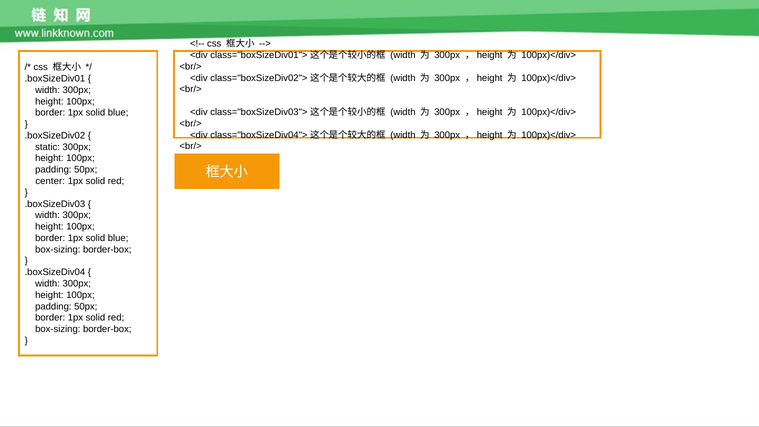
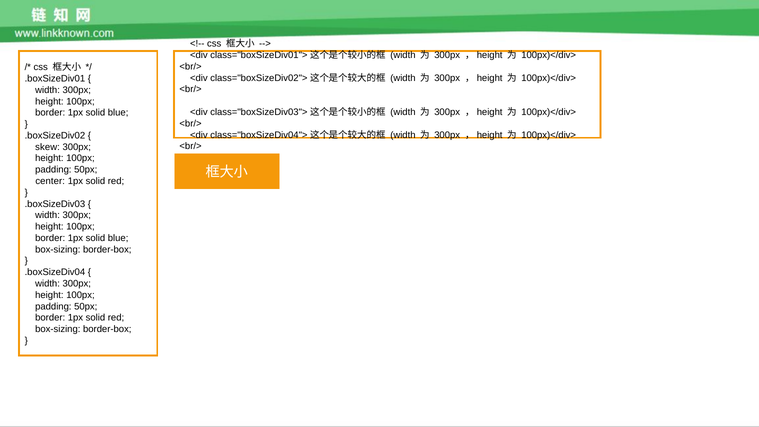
static: static -> skew (48, 147)
